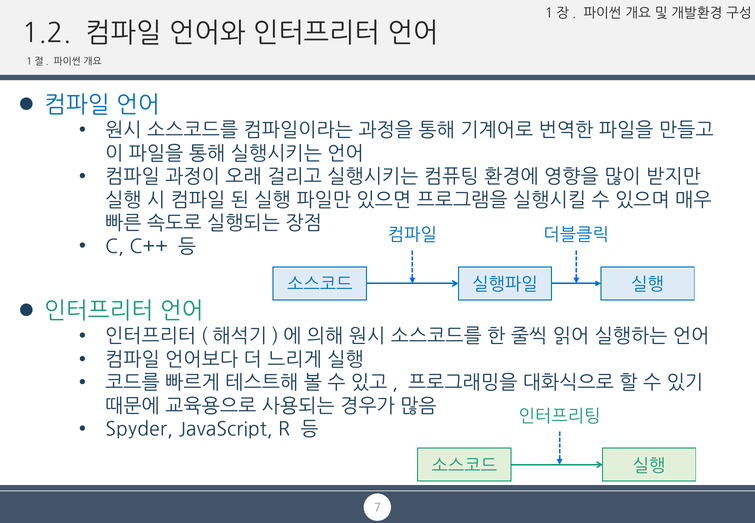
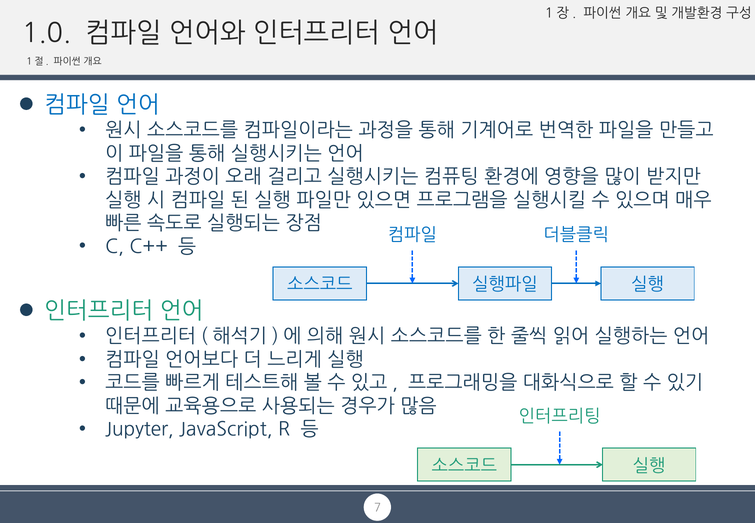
1.2: 1.2 -> 1.0 (47, 33)
Spyder: Spyder -> Jupyter (139, 429)
